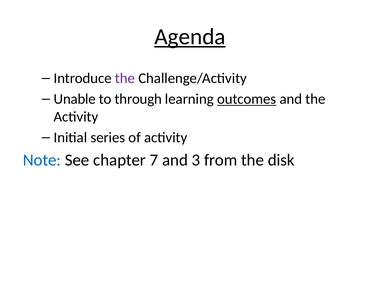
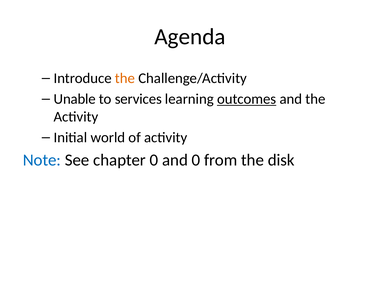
Agenda underline: present -> none (190, 37)
the colour: purple -> orange (125, 78)
through: through -> services (138, 99)
series: series -> world (108, 137)
chapter 7: 7 -> 0 (154, 160)
and 3: 3 -> 0 (196, 160)
